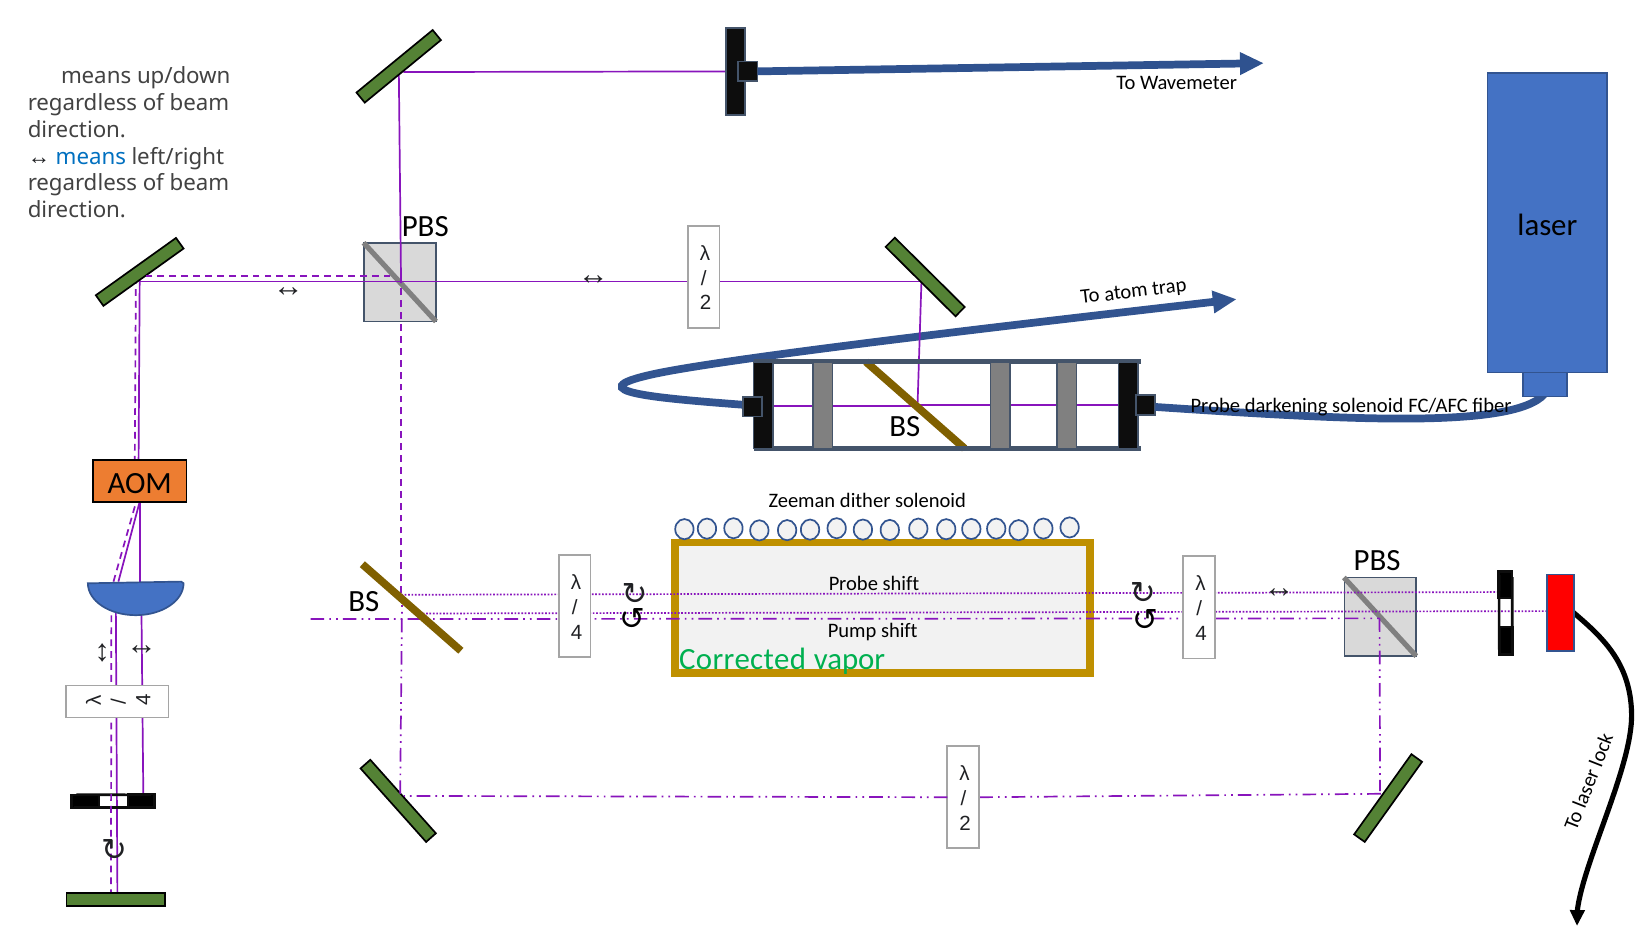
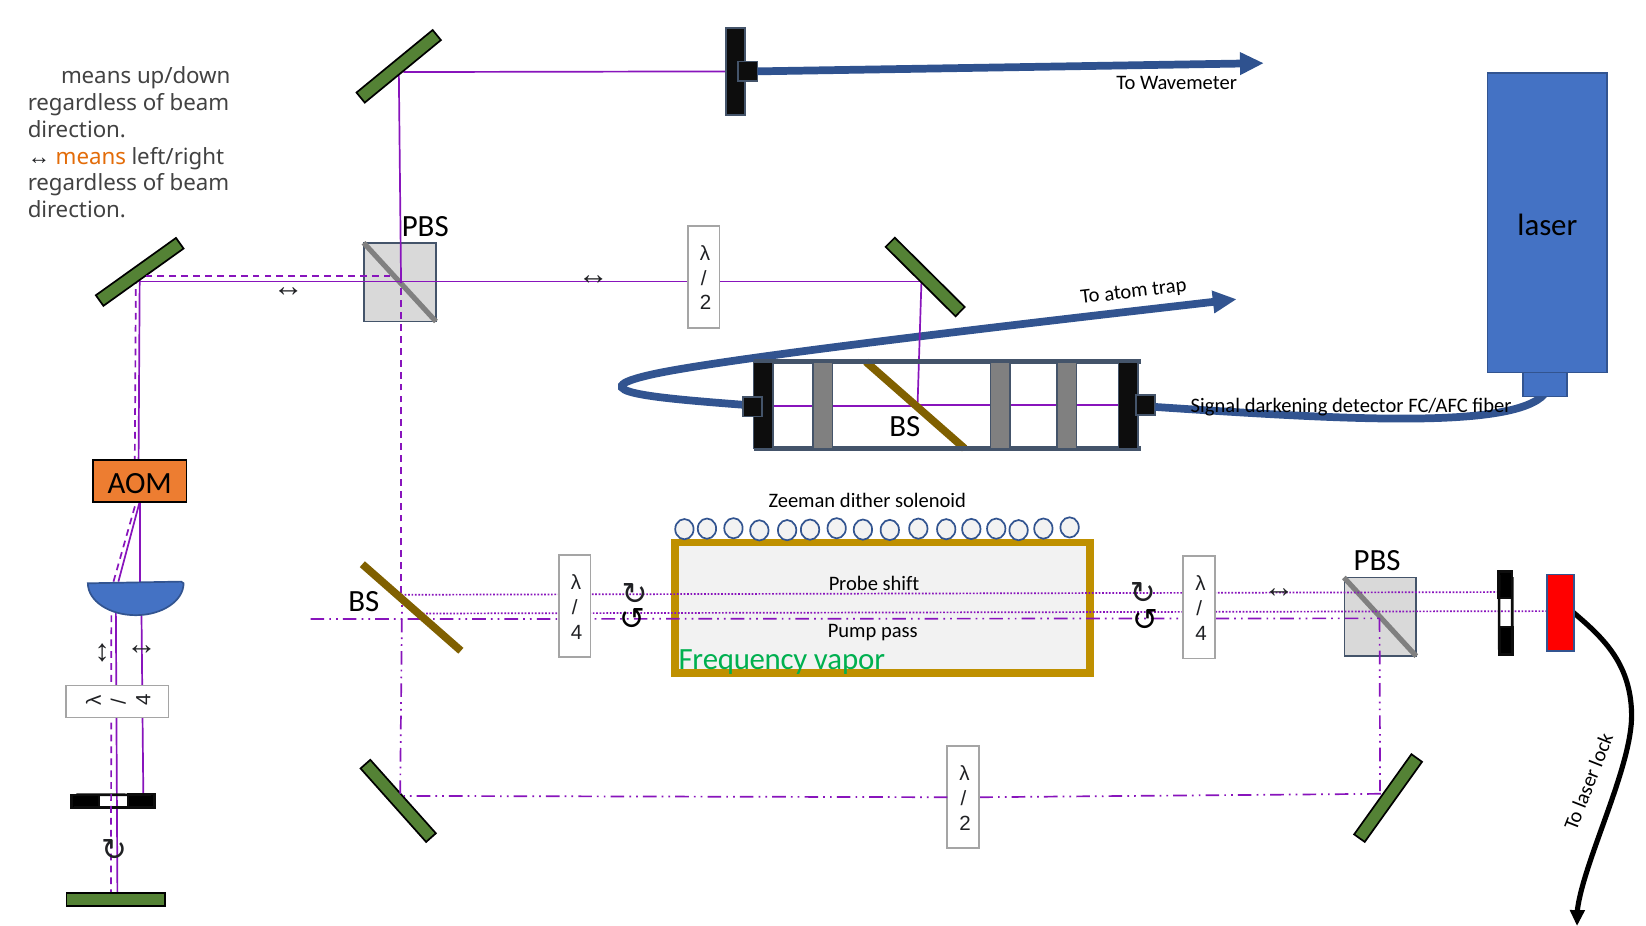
means colour: blue -> orange (91, 157)
Probe: Probe -> Signal (1215, 406)
darkening solenoid: solenoid -> detector (1368, 406)
Pump shift: shift -> pass (899, 631)
Corrected: Corrected -> Frequency (743, 659)
